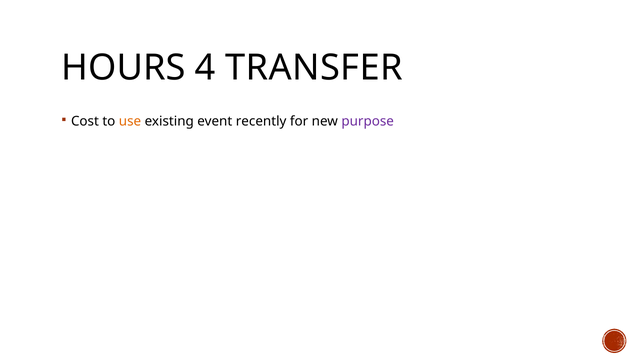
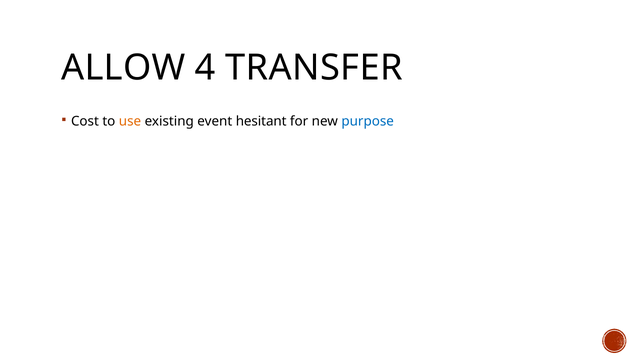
HOURS: HOURS -> ALLOW (123, 68)
recently: recently -> hesitant (261, 122)
purpose colour: purple -> blue (368, 122)
